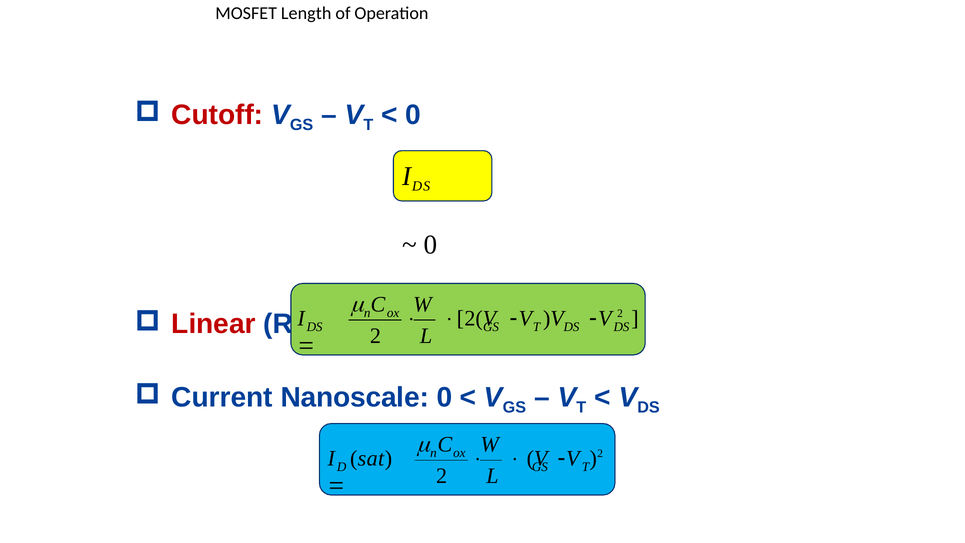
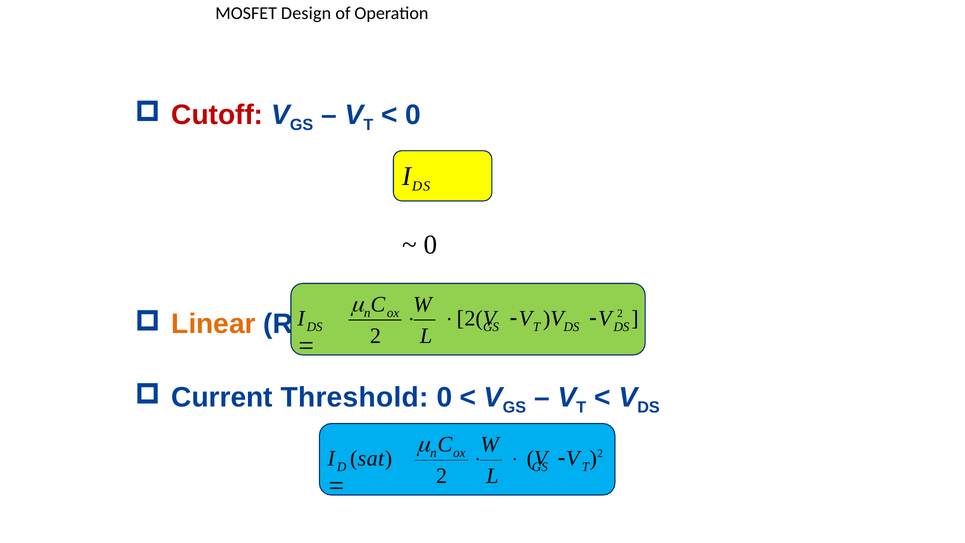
Length: Length -> Design (306, 13)
Linear colour: red -> orange (213, 324)
Nanoscale: Nanoscale -> Threshold (355, 397)
